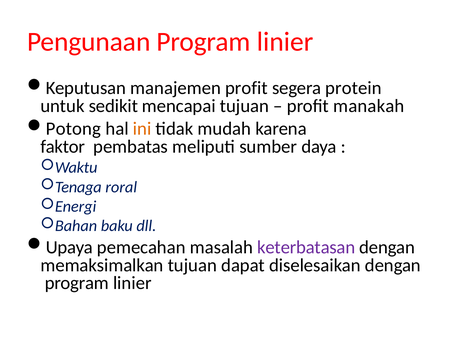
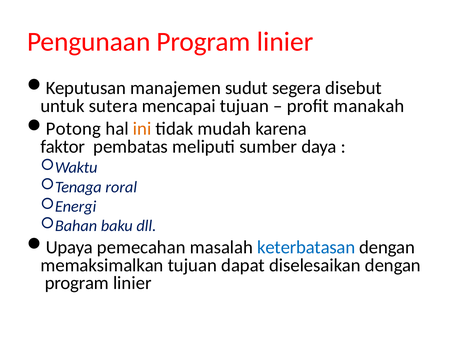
manajemen profit: profit -> sudut (246, 88)
protein: protein -> disebut (354, 88)
sedikit: sedikit -> sutera (113, 106)
keterbatasan colour: purple -> blue (306, 248)
